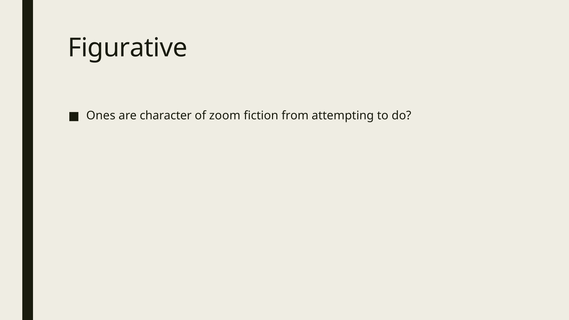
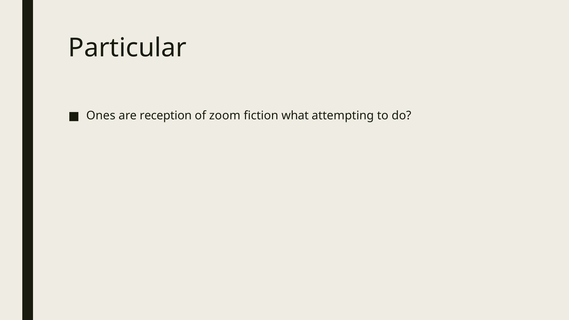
Figurative: Figurative -> Particular (128, 48)
character: character -> reception (166, 116)
from: from -> what (295, 116)
